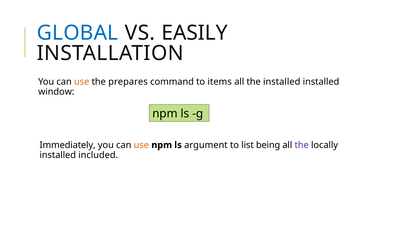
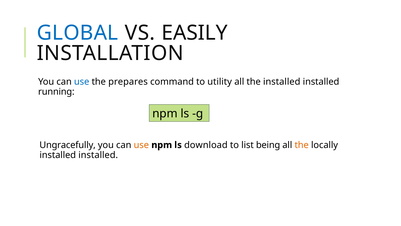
use colour: orange -> blue (82, 82)
items: items -> utility (220, 82)
window: window -> running (56, 92)
Immediately: Immediately -> Ungracefully (68, 145)
argument: argument -> download (206, 145)
the colour: purple -> orange (302, 145)
included: included -> installed (98, 155)
